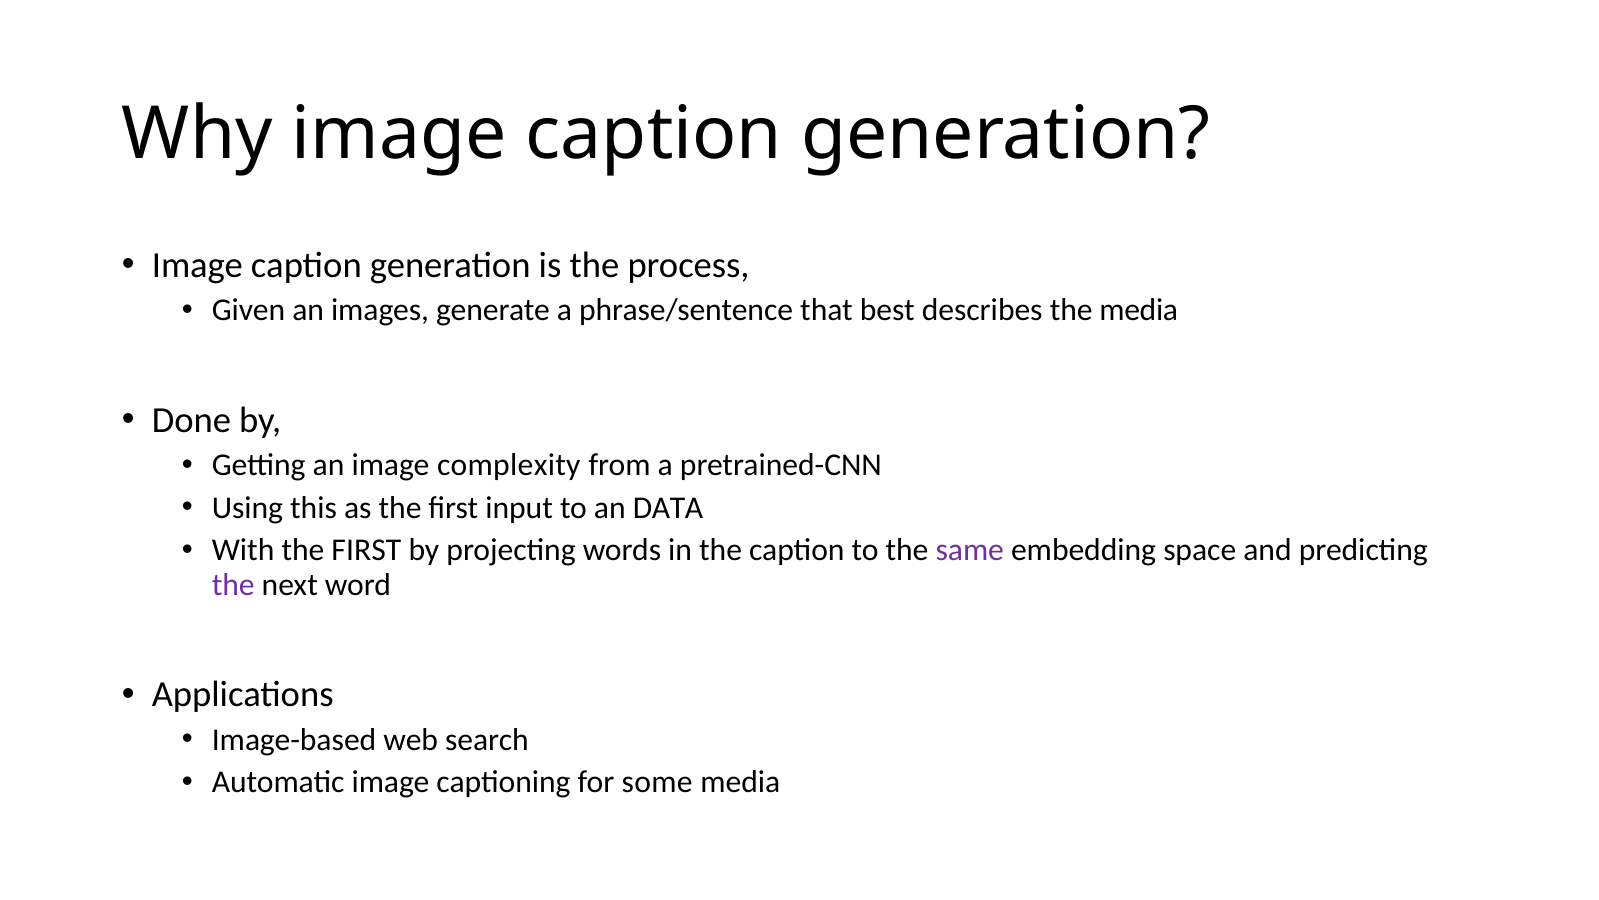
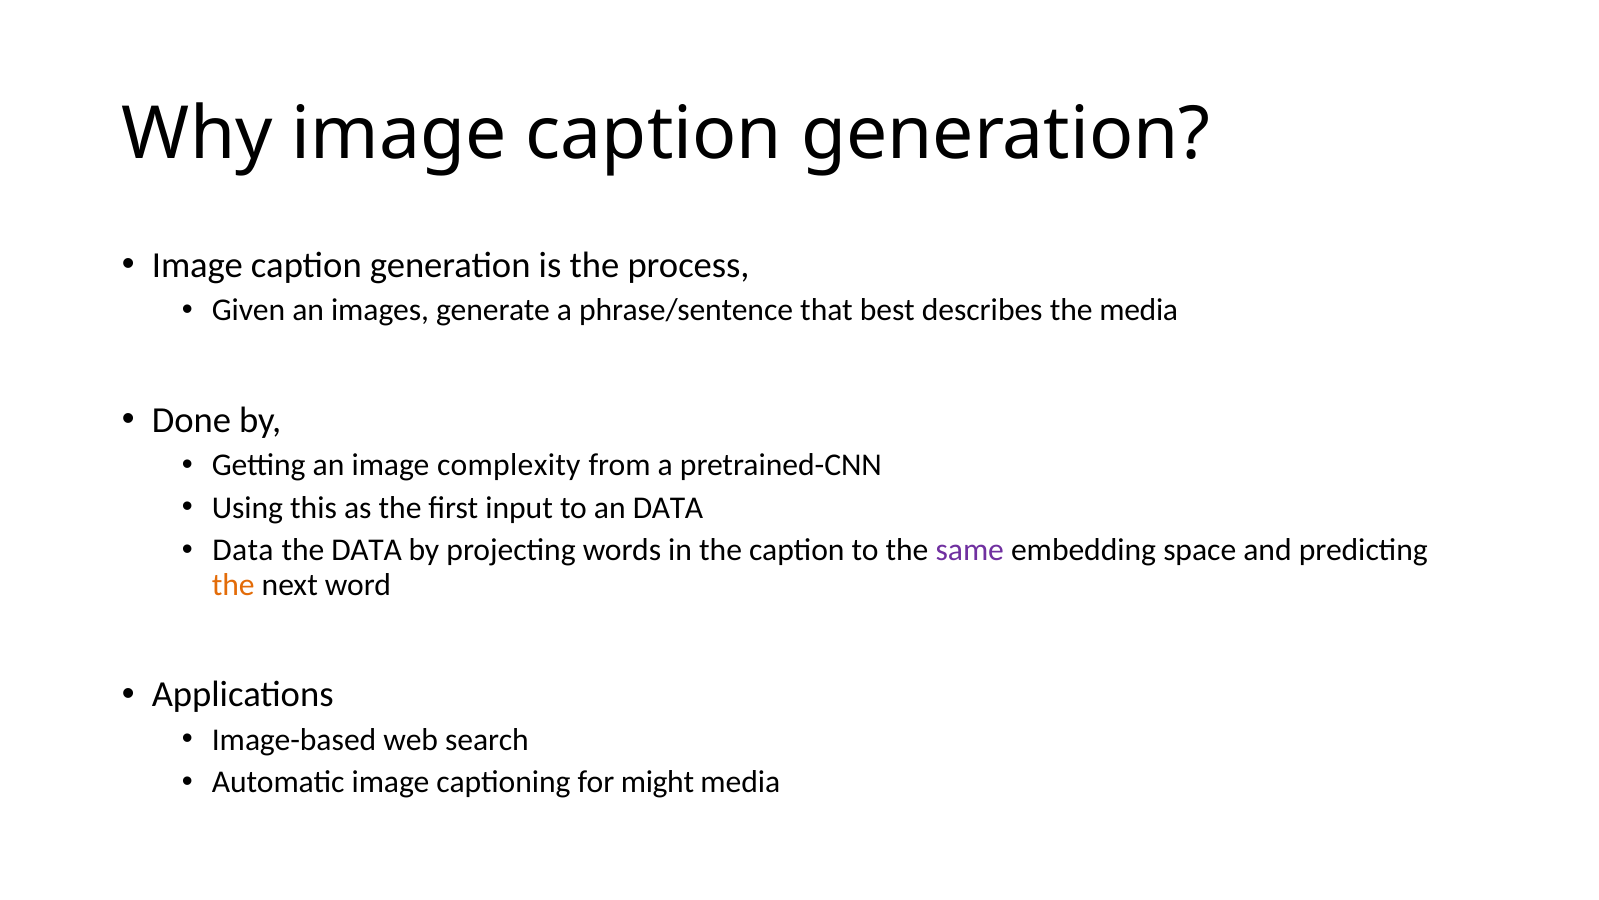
With: With -> Data (243, 550)
FIRST: FIRST -> DATA (367, 550)
the colour: purple -> orange (233, 584)
some: some -> might (657, 782)
